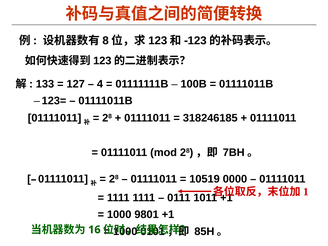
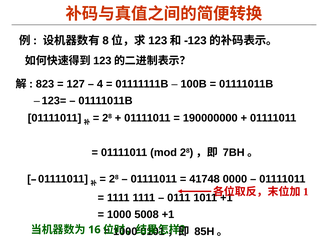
133: 133 -> 823 (45, 84)
318246185: 318246185 -> 190000000 (210, 118)
10519: 10519 -> 41748 (205, 179)
9801: 9801 -> 5008 (147, 215)
